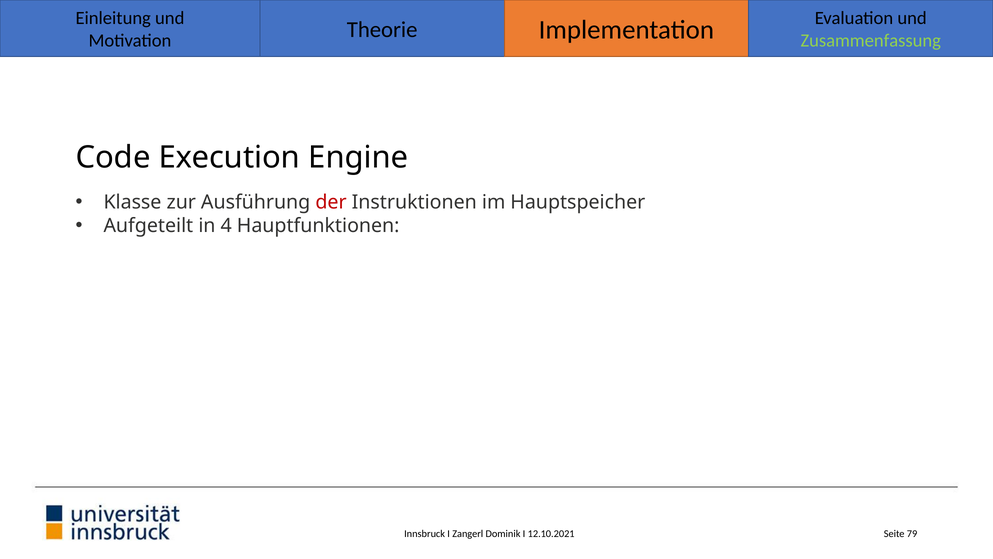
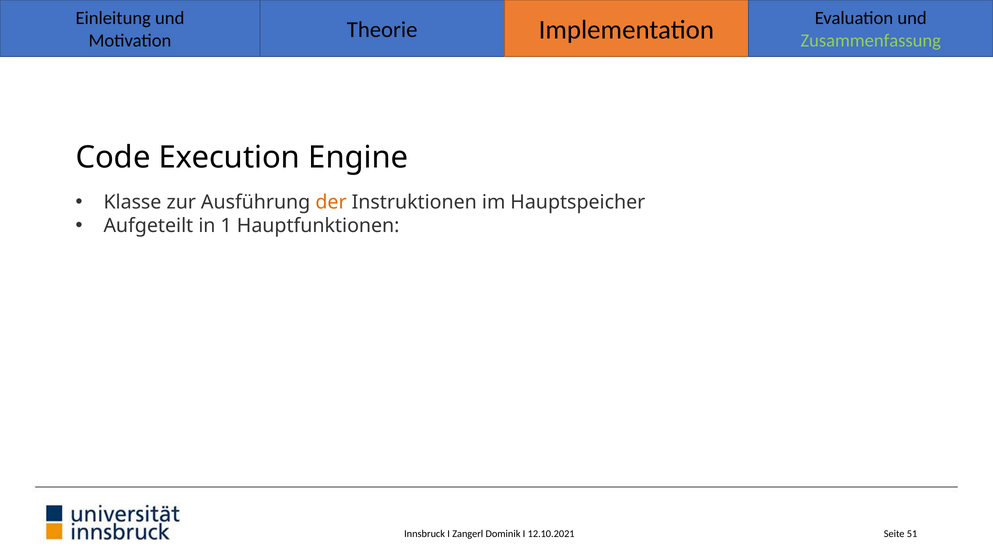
der colour: red -> orange (331, 202)
4: 4 -> 1 (226, 226)
79: 79 -> 51 (912, 533)
